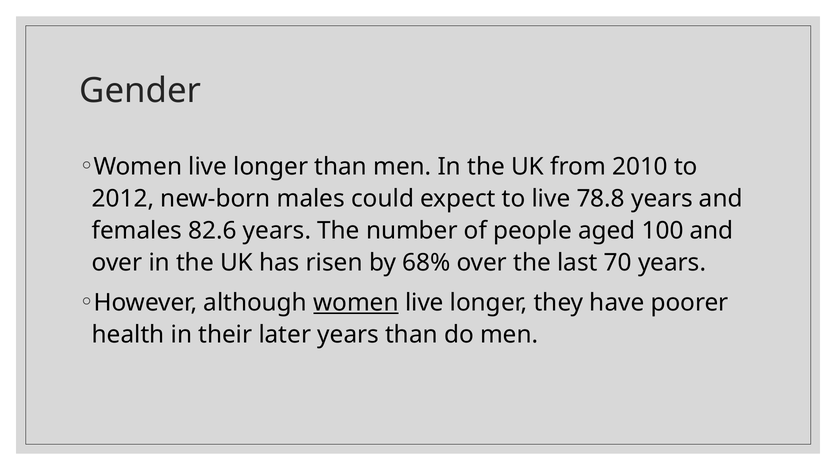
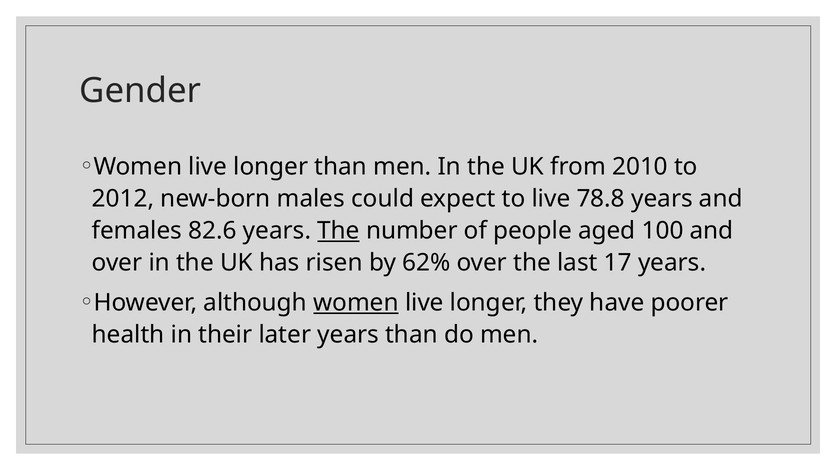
The underline: none -> present (339, 231)
68%: 68% -> 62% (426, 263)
70: 70 -> 17 (618, 263)
